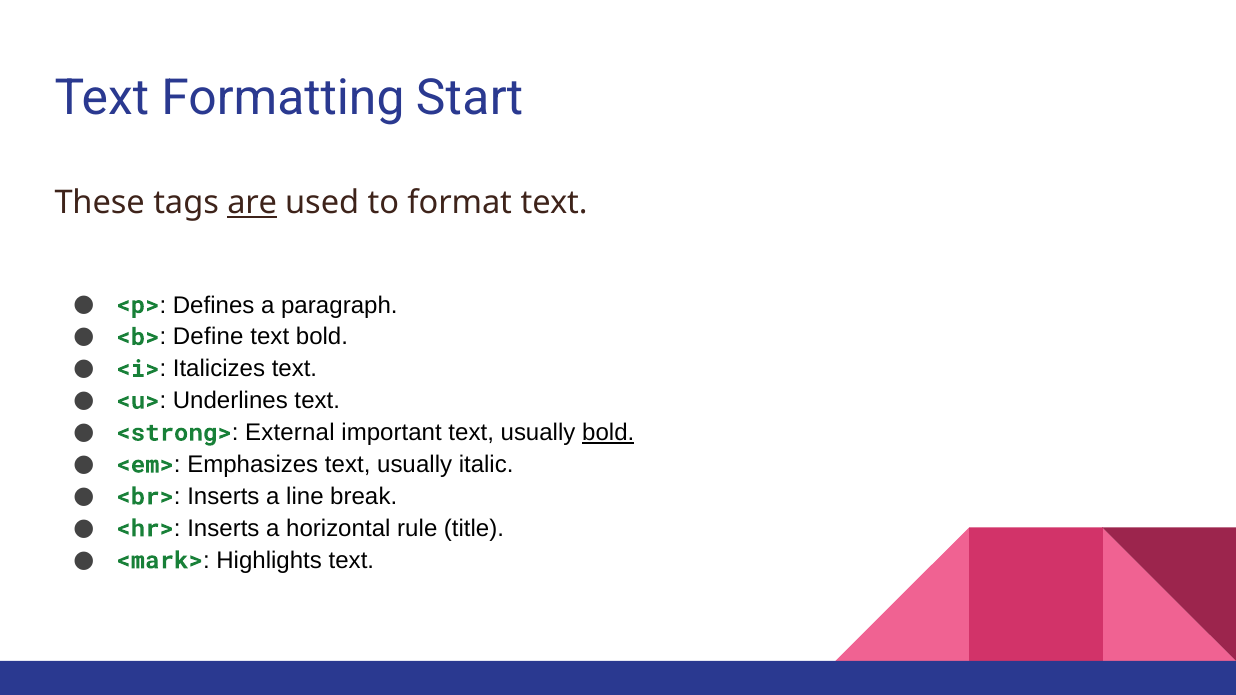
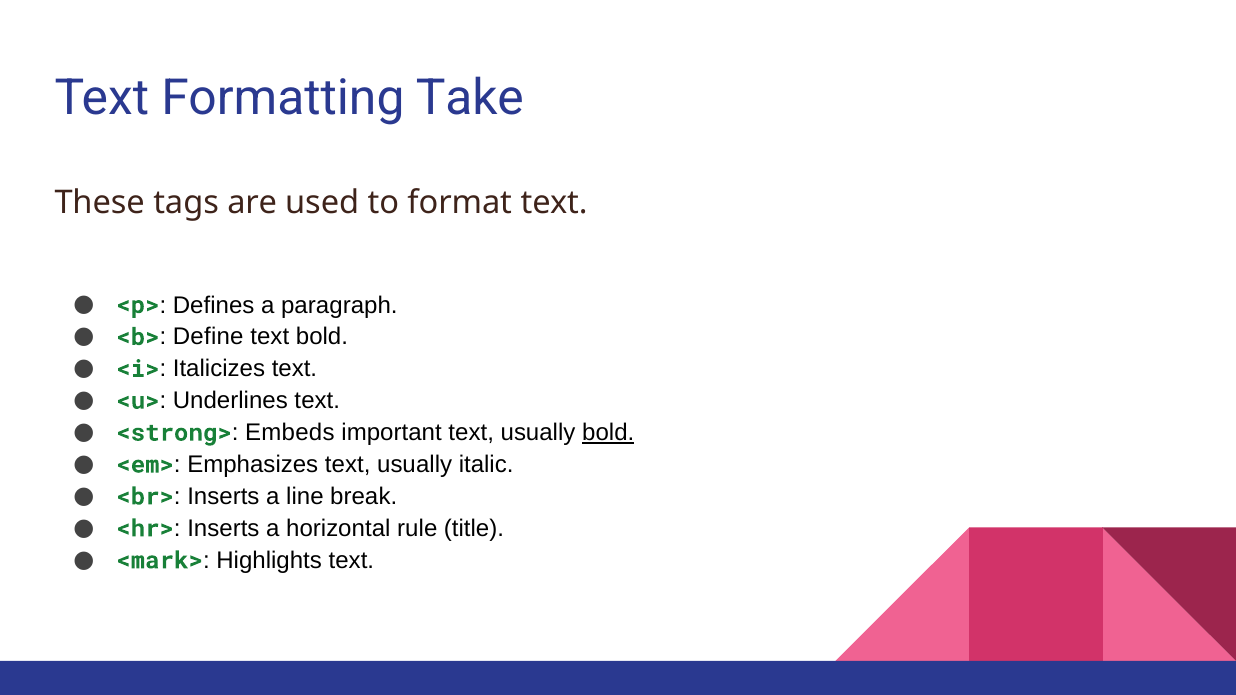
Start: Start -> Take (470, 98)
are underline: present -> none (252, 203)
External: External -> Embeds (290, 433)
